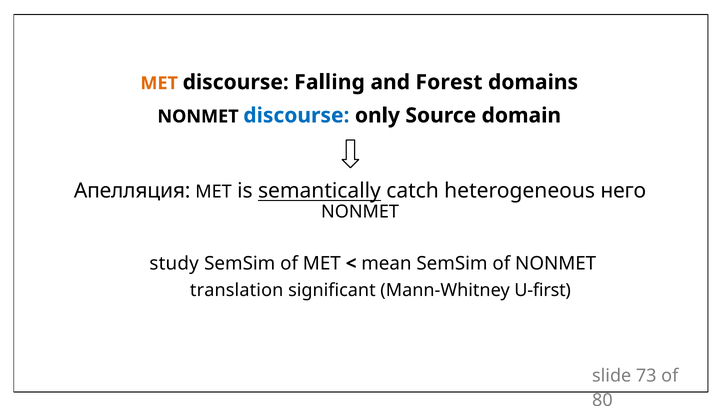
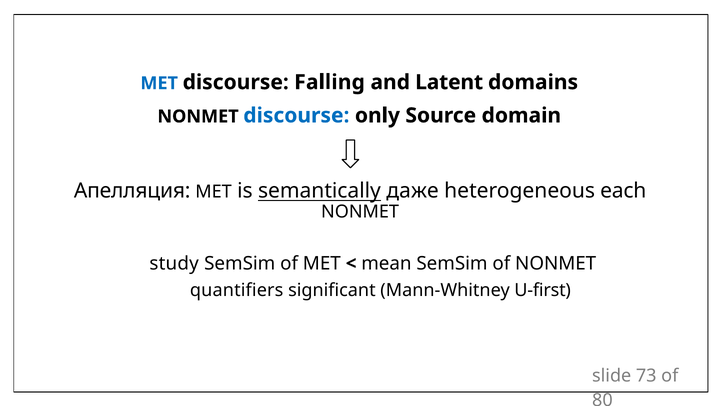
MET colour: orange -> blue (159, 83)
Forest: Forest -> Latent (449, 82)
catch: catch -> даже (413, 191)
него: него -> each (623, 191)
translation: translation -> quantifiers (237, 291)
